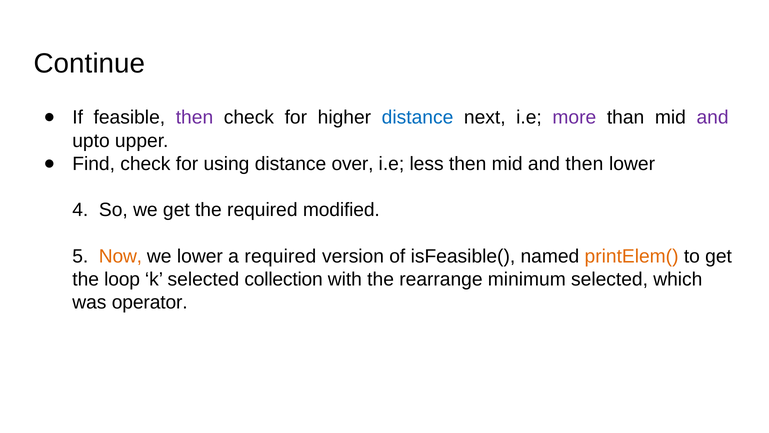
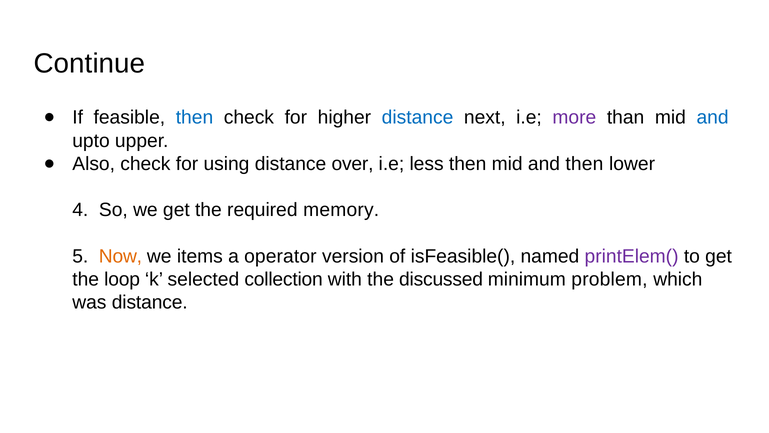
then colour: purple -> blue (194, 117)
and colour: purple -> blue (713, 117)
Find: Find -> Also (94, 164)
modified: modified -> memory (341, 210)
we lower: lower -> items (200, 256)
a required: required -> operator (280, 256)
printElem( colour: orange -> purple (632, 256)
rearrange: rearrange -> discussed (441, 279)
minimum selected: selected -> problem (609, 279)
was operator: operator -> distance (150, 302)
